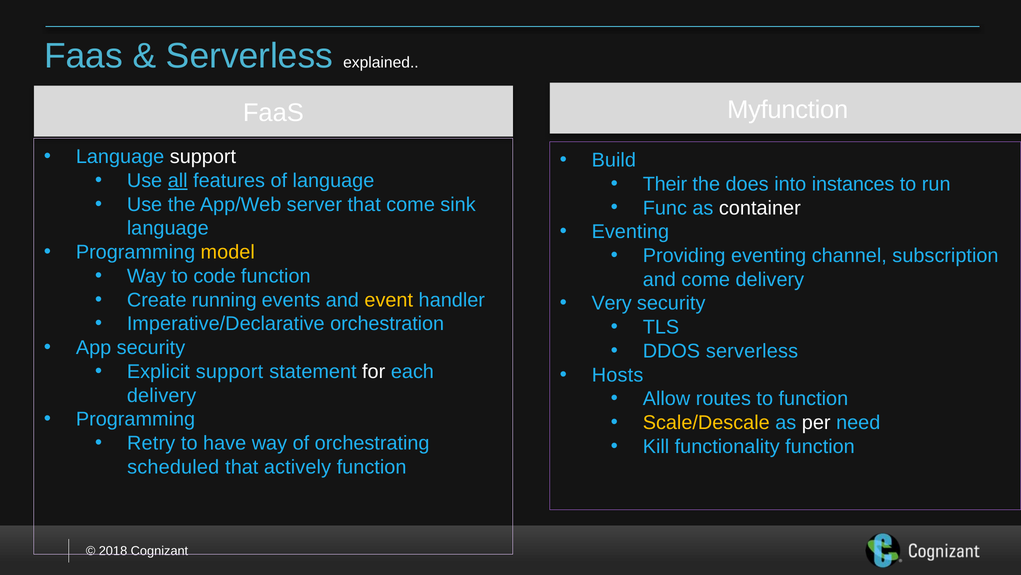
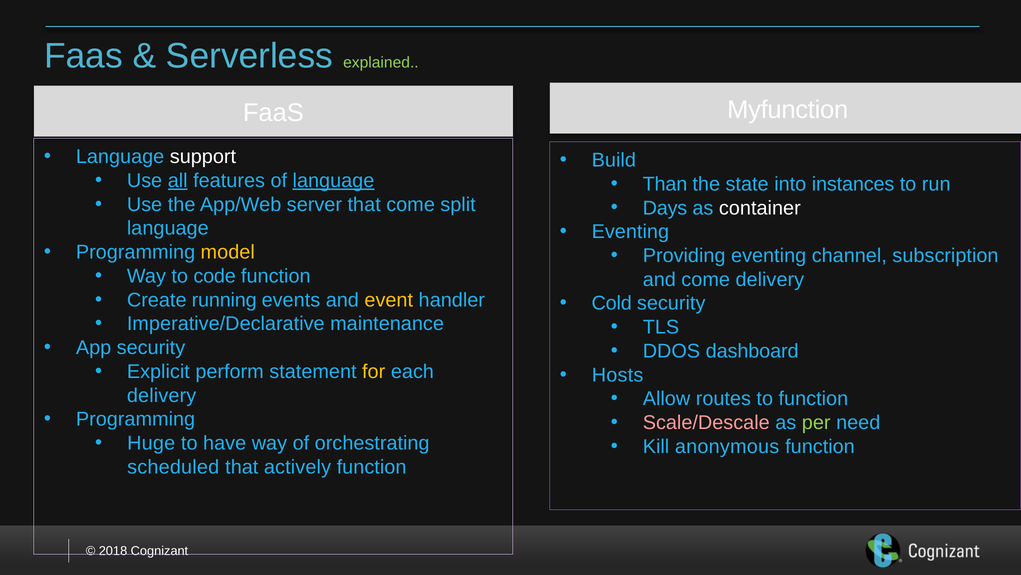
explained colour: white -> light green (381, 62)
language underline: none -> present (333, 180)
Their: Their -> Than (665, 184)
does: does -> state (747, 184)
sink: sink -> split (458, 204)
Func: Func -> Days (665, 208)
Very: Very -> Cold (612, 303)
orchestration: orchestration -> maintenance (387, 324)
DDOS serverless: serverless -> dashboard (752, 351)
Explicit support: support -> perform (230, 371)
for colour: white -> yellow (374, 371)
Scale/Descale colour: yellow -> pink (706, 422)
per colour: white -> light green (816, 422)
Retry: Retry -> Huge (151, 443)
functionality: functionality -> anonymous (727, 446)
